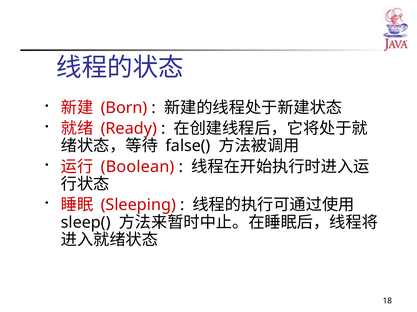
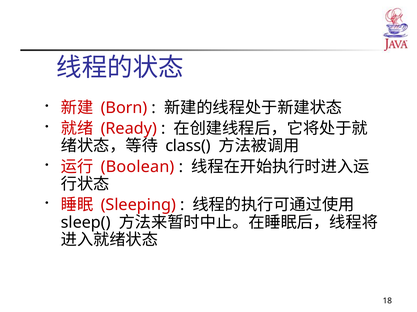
false(: false( -> class( (188, 146)
